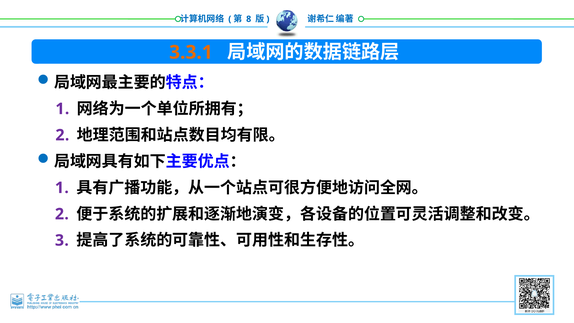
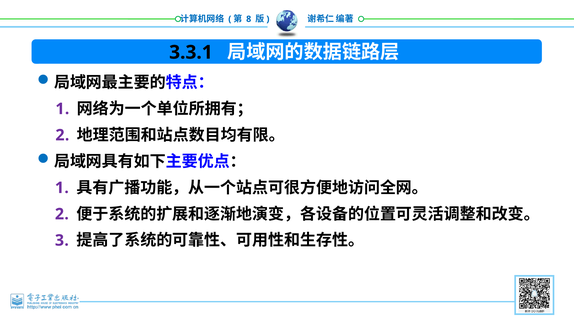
3.3.1 colour: orange -> black (191, 52)
